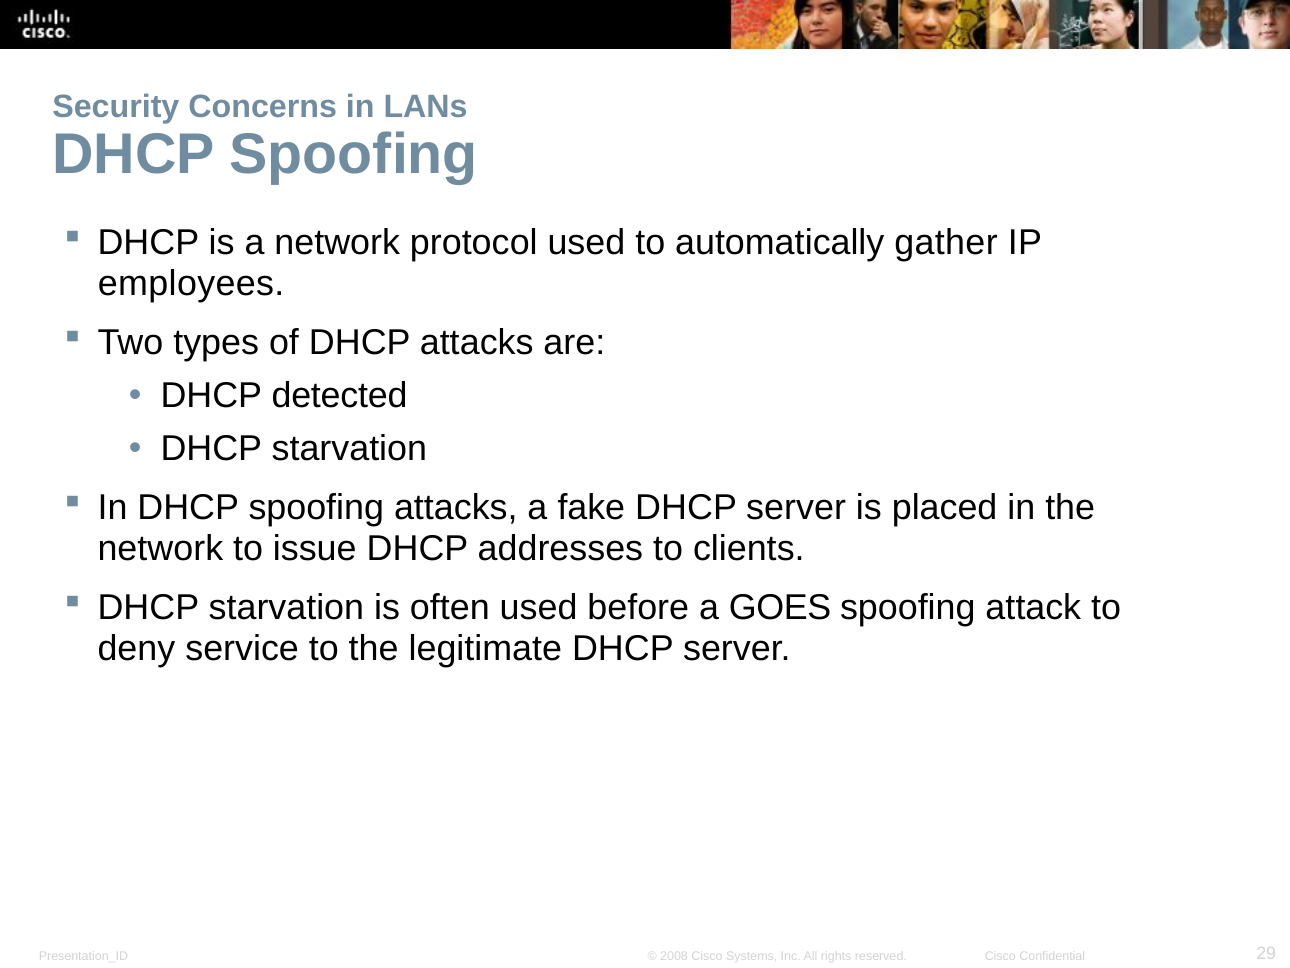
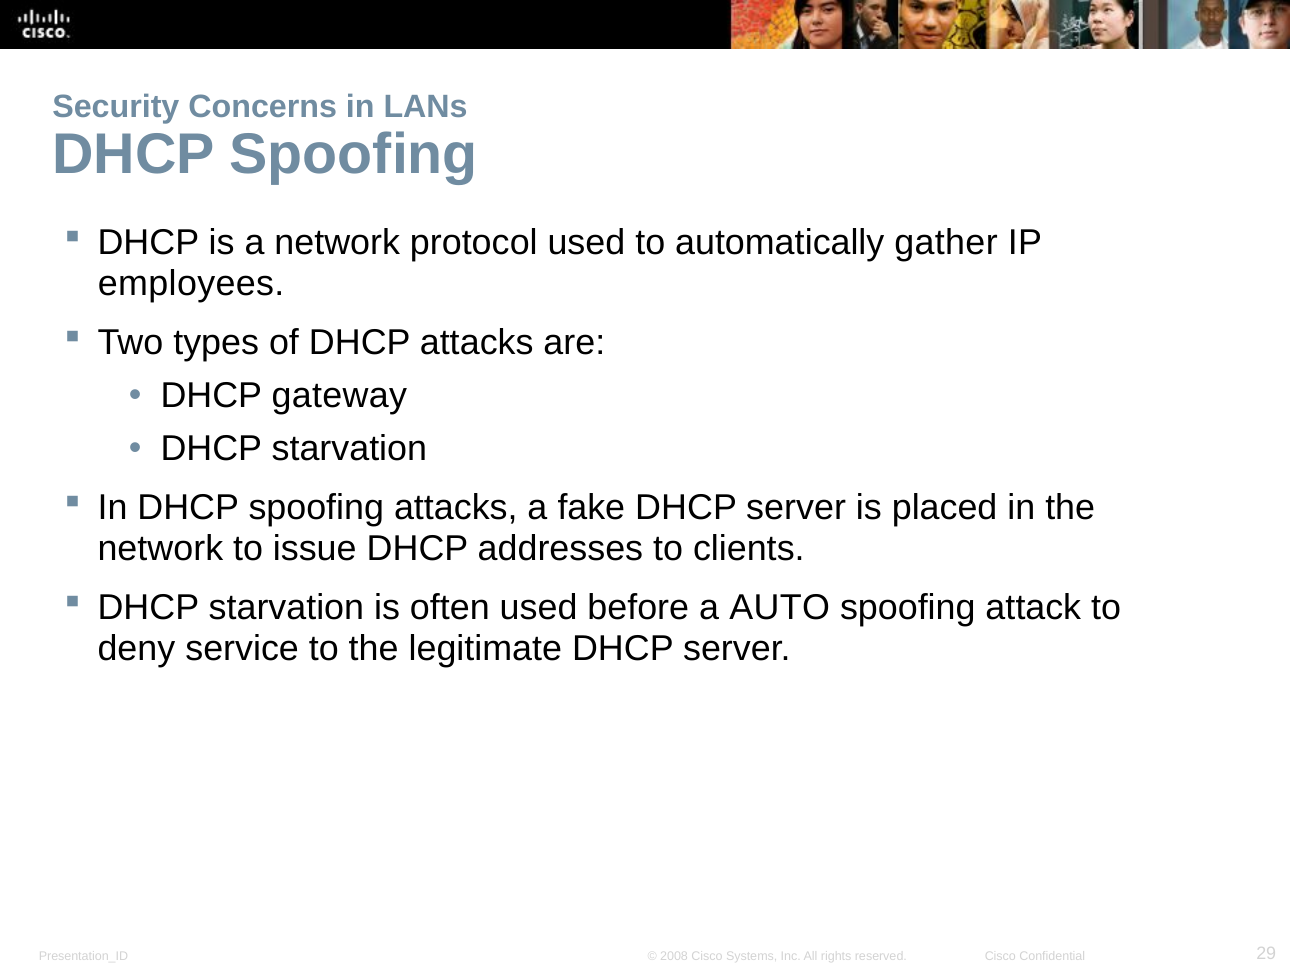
detected: detected -> gateway (339, 395)
GOES: GOES -> AUTO (780, 607)
